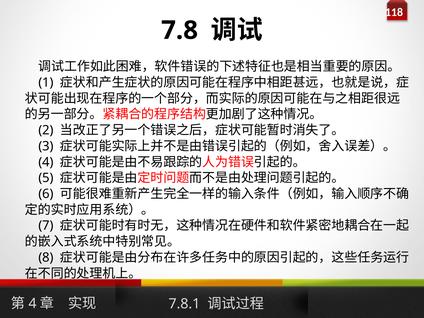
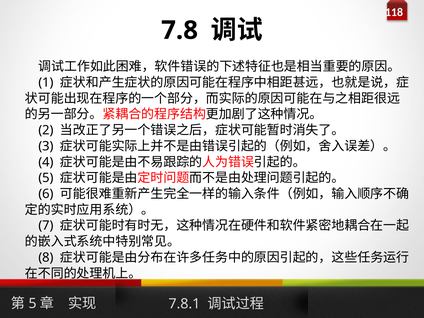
4: 4 -> 5 (32, 303)
